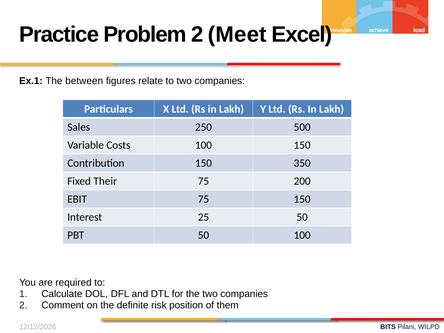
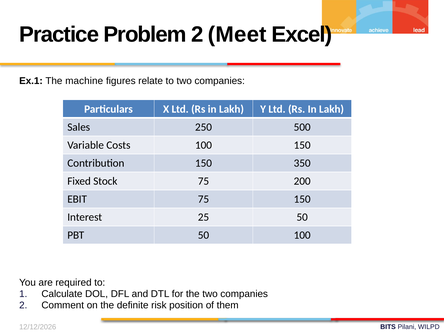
between: between -> machine (84, 81)
Their: Their -> Stock (105, 181)
